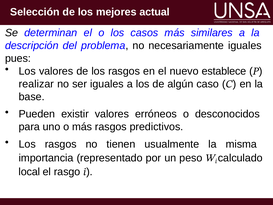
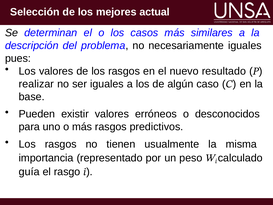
establece: establece -> resultado (224, 71)
local: local -> guía (29, 172)
